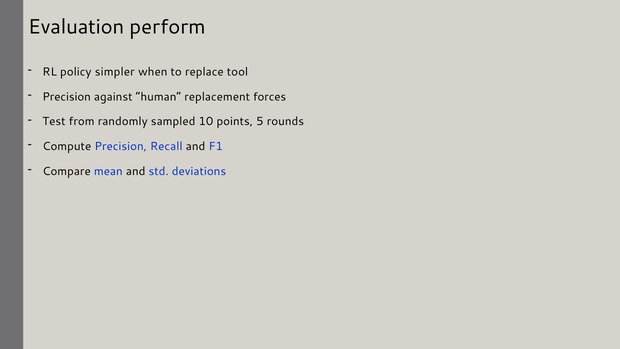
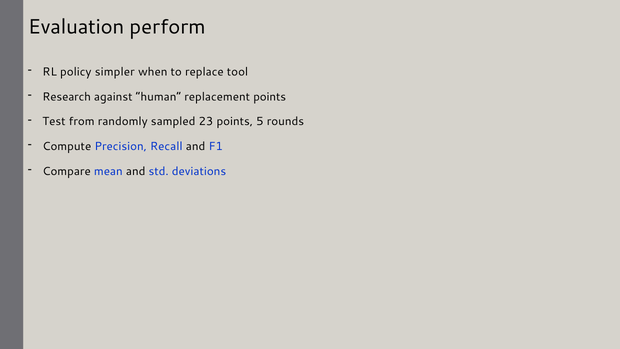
Precision: Precision -> Research (67, 97)
replacement forces: forces -> points (270, 97)
10: 10 -> 23 (206, 122)
